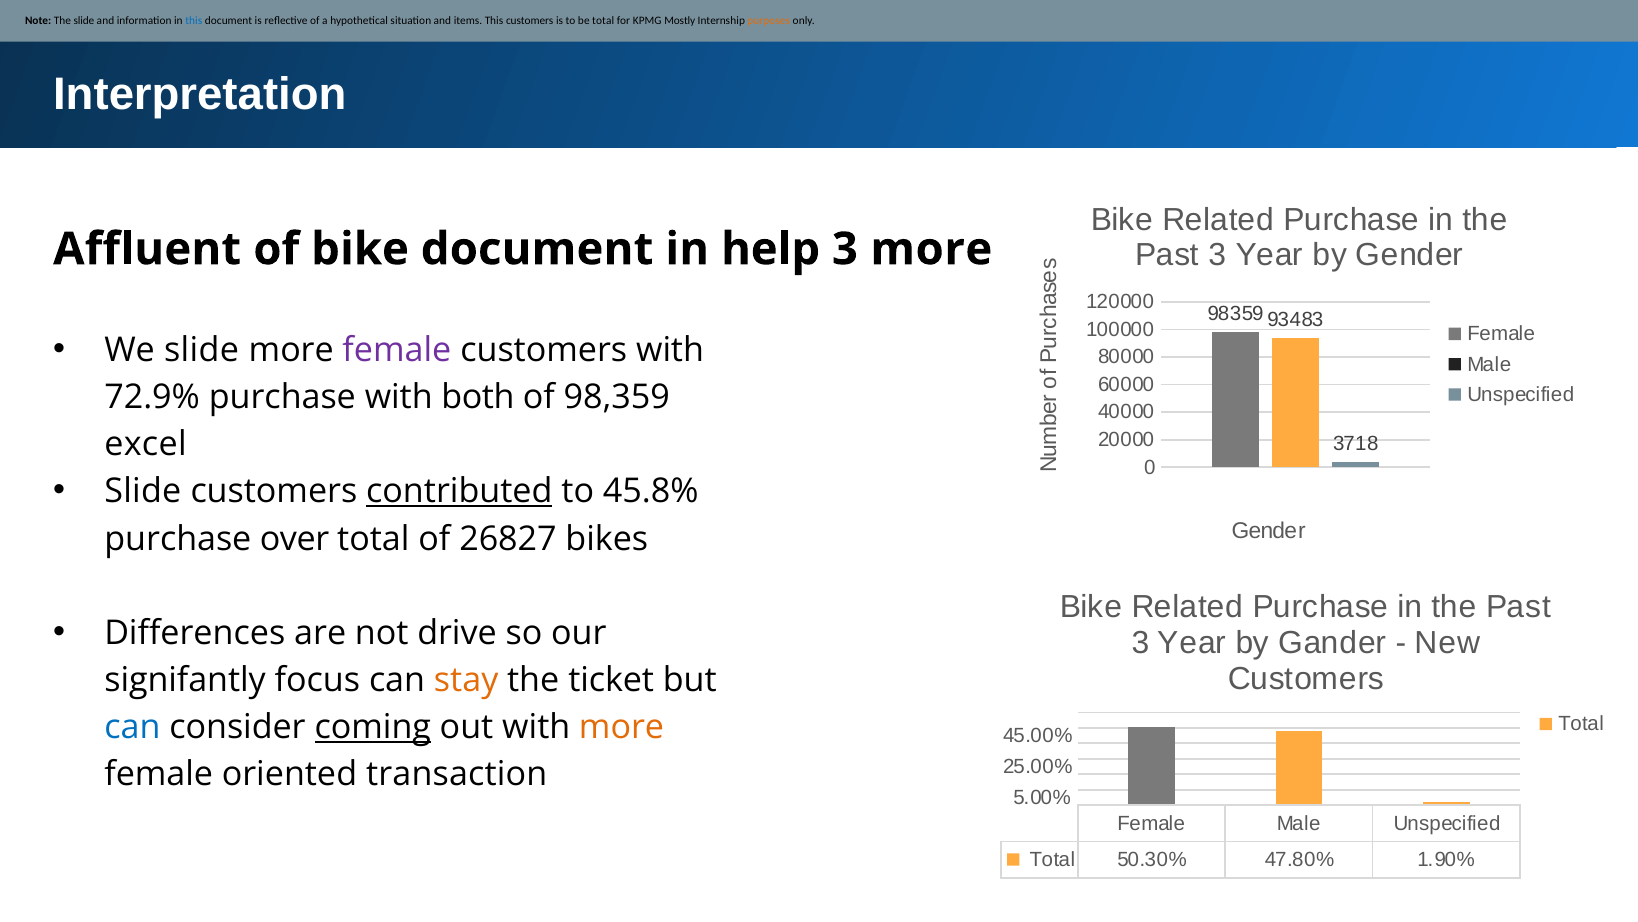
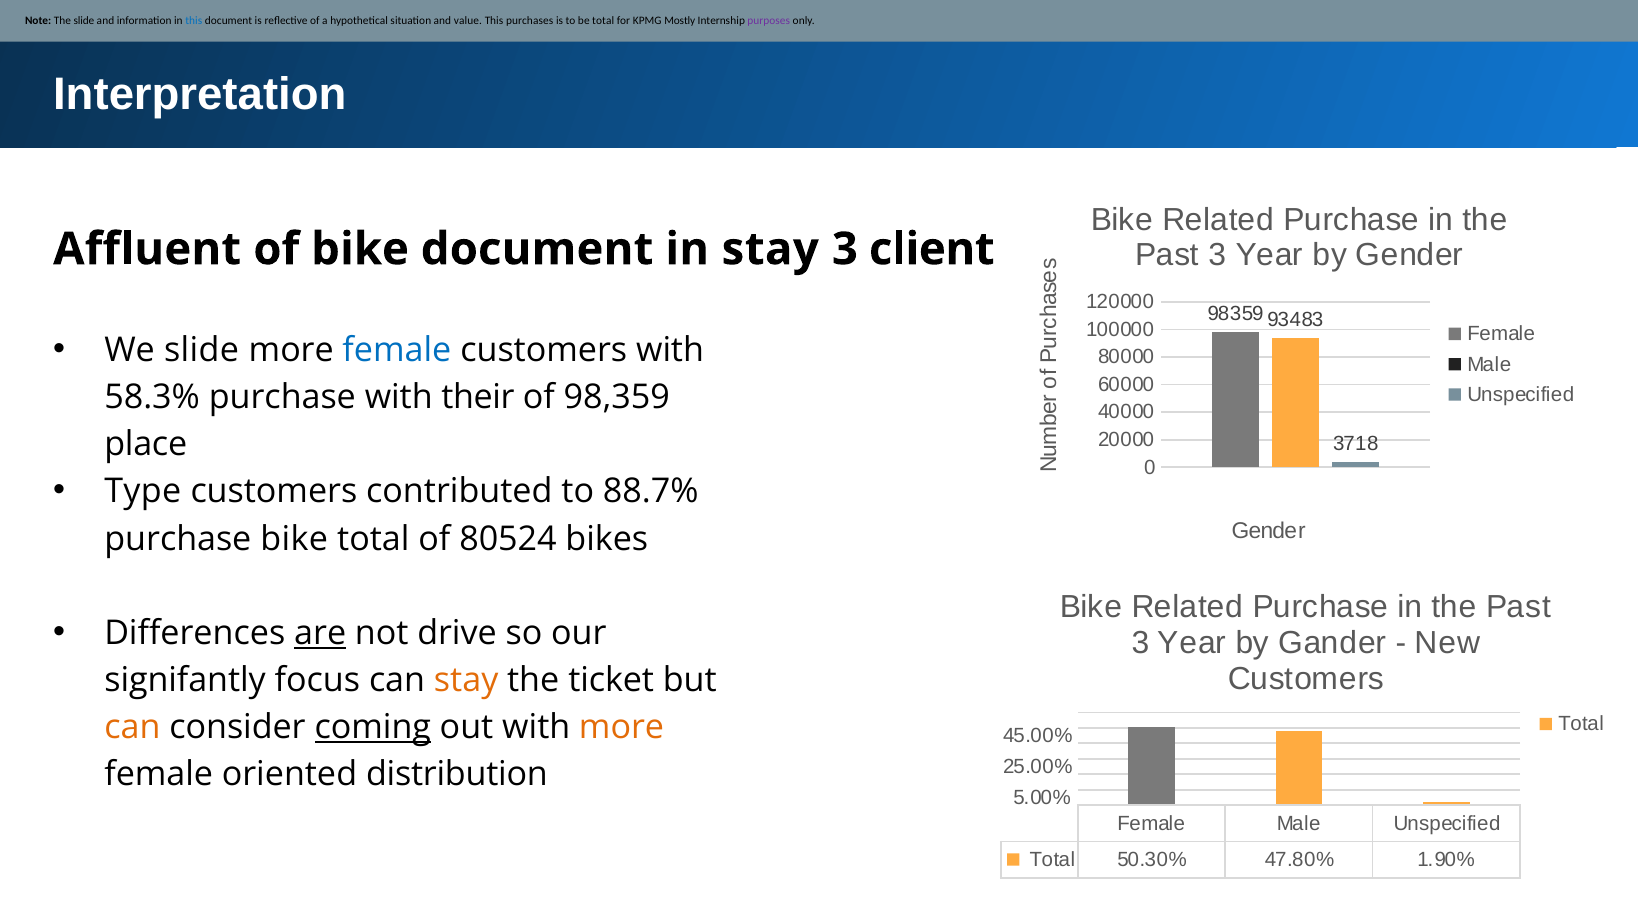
items: items -> value (468, 21)
This customers: customers -> purchases (530, 21)
purposes colour: orange -> purple (769, 21)
in help: help -> stay (770, 249)
3 more: more -> client (932, 249)
female colour: purple -> blue (397, 350)
72.9%: 72.9% -> 58.3% (152, 397)
both: both -> their (478, 397)
excel: excel -> place (146, 444)
Slide: Slide -> Type (143, 491)
contributed underline: present -> none (459, 491)
45.8%: 45.8% -> 88.7% (651, 491)
purchase over: over -> bike (294, 538)
26827: 26827 -> 80524 (508, 538)
are underline: none -> present (320, 633)
can colour: blue -> orange (132, 727)
transaction: transaction -> distribution (457, 774)
